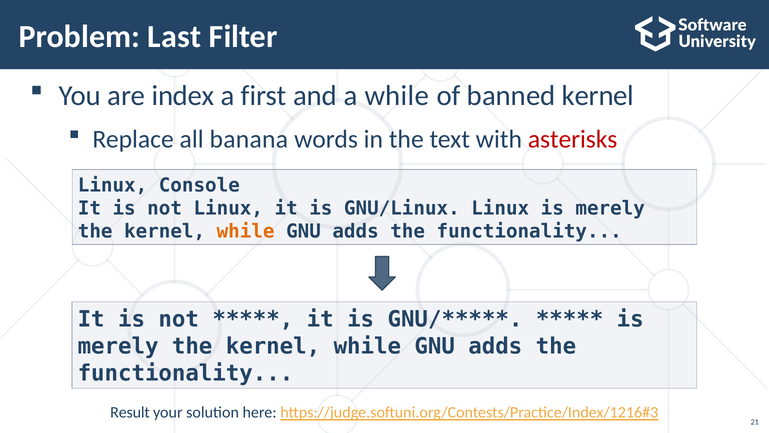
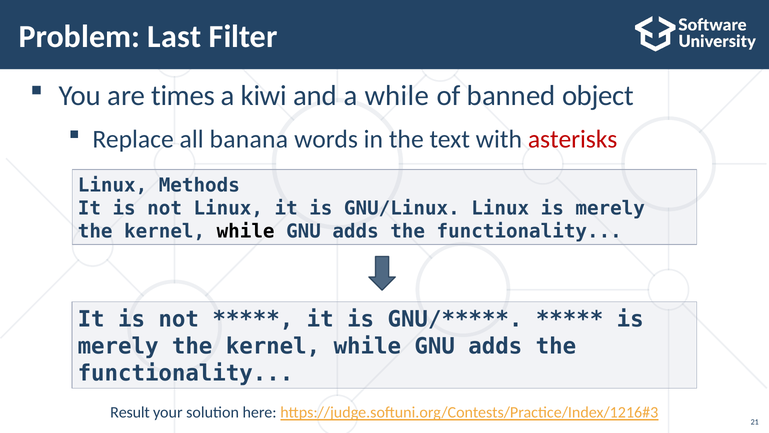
index: index -> times (183, 96)
first: first -> kiwi (264, 96)
banned kernel: kernel -> object (598, 96)
Console: Console -> Methods (199, 185)
while colour: orange -> black (246, 231)
